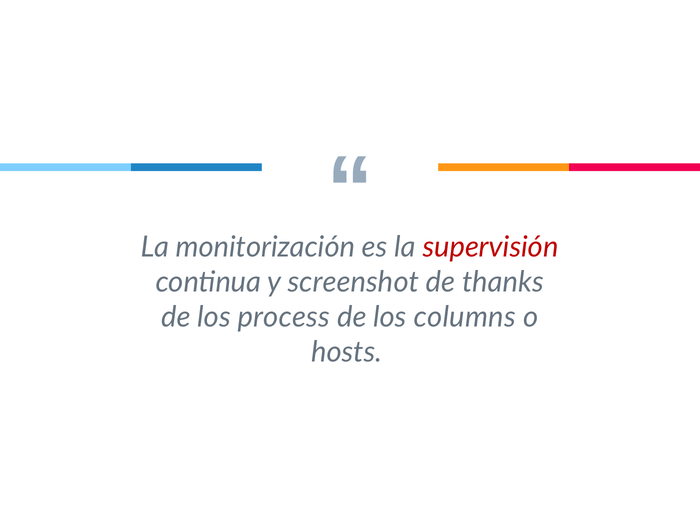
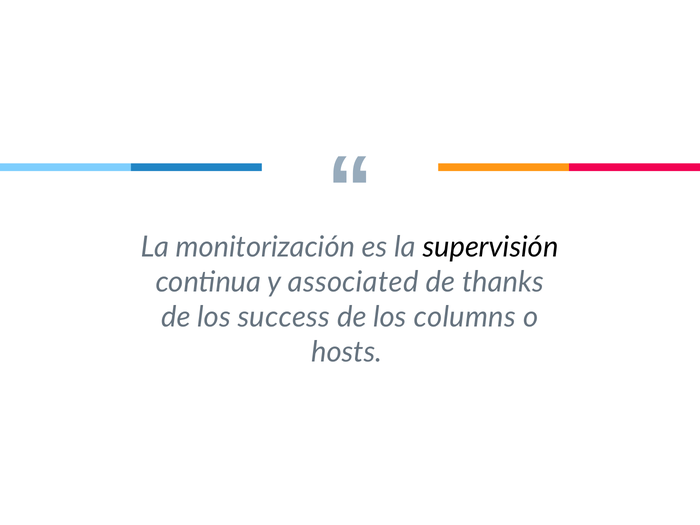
supervisión colour: red -> black (491, 247)
screenshot: screenshot -> associated (353, 282)
process: process -> success (284, 317)
